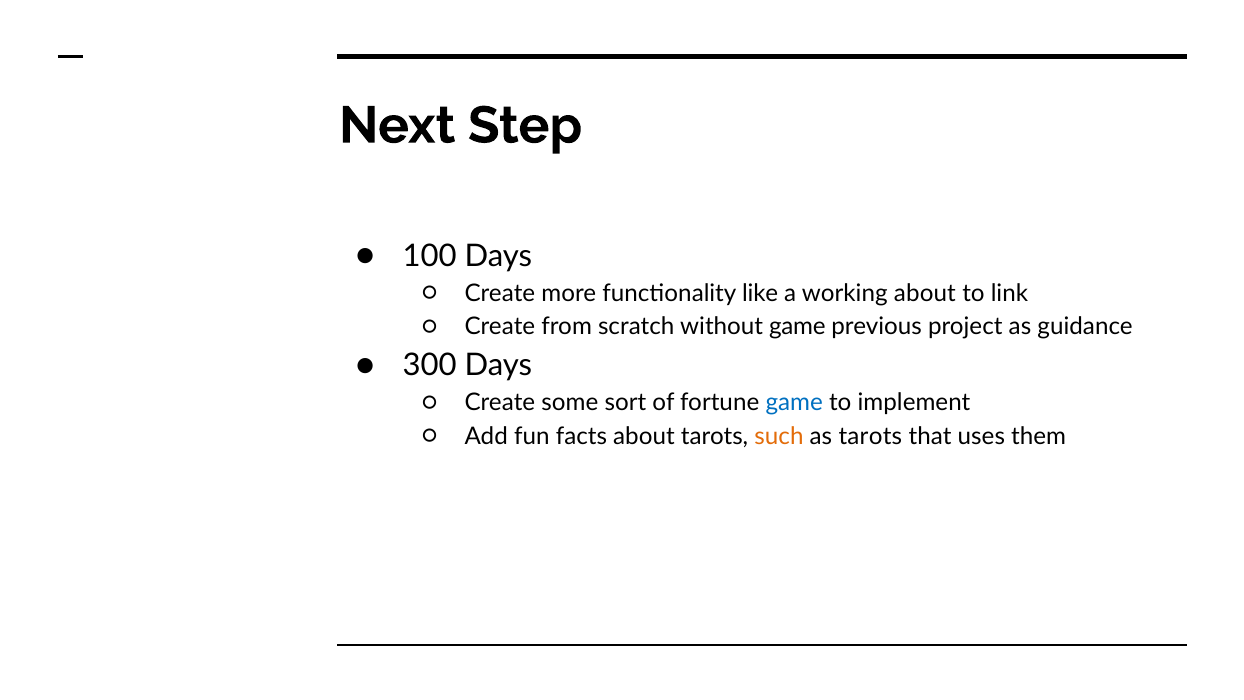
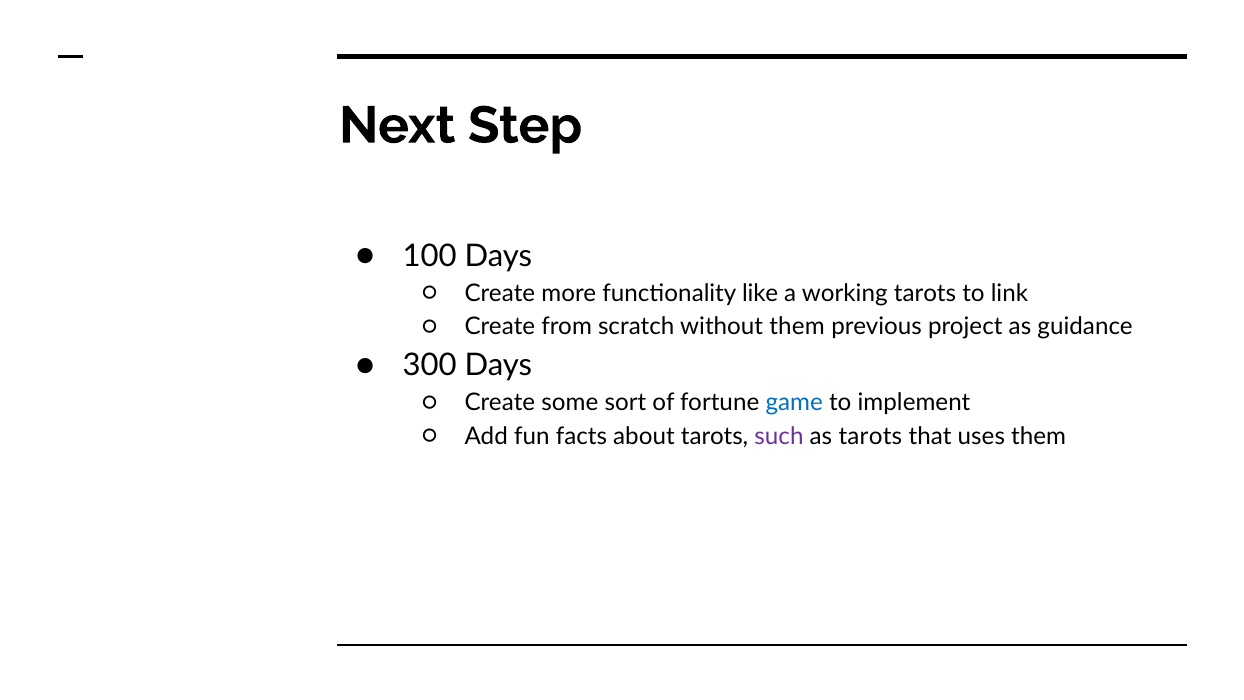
working about: about -> tarots (925, 293)
without game: game -> them (797, 326)
such colour: orange -> purple (779, 436)
